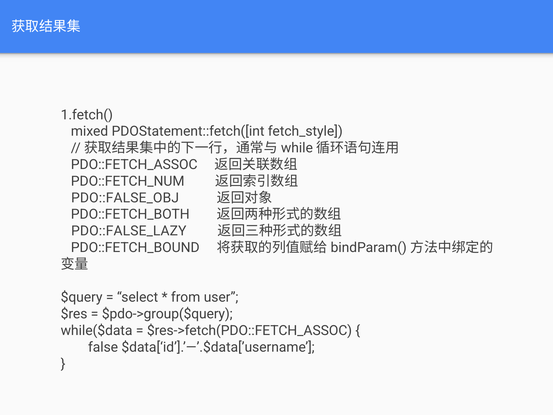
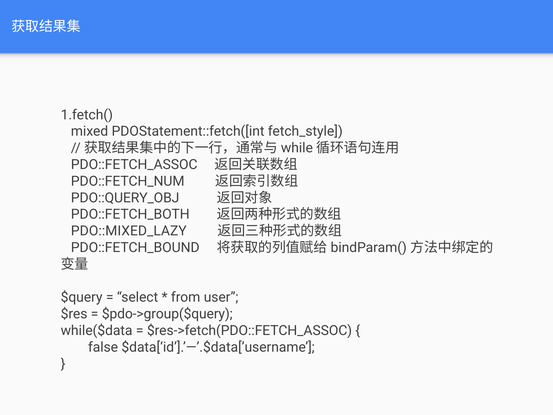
PDO::FALSE_OBJ: PDO::FALSE_OBJ -> PDO::QUERY_OBJ (125, 198)
PDO::FALSE_LAZY: PDO::FALSE_LAZY -> PDO::MIXED_LAZY (129, 231)
